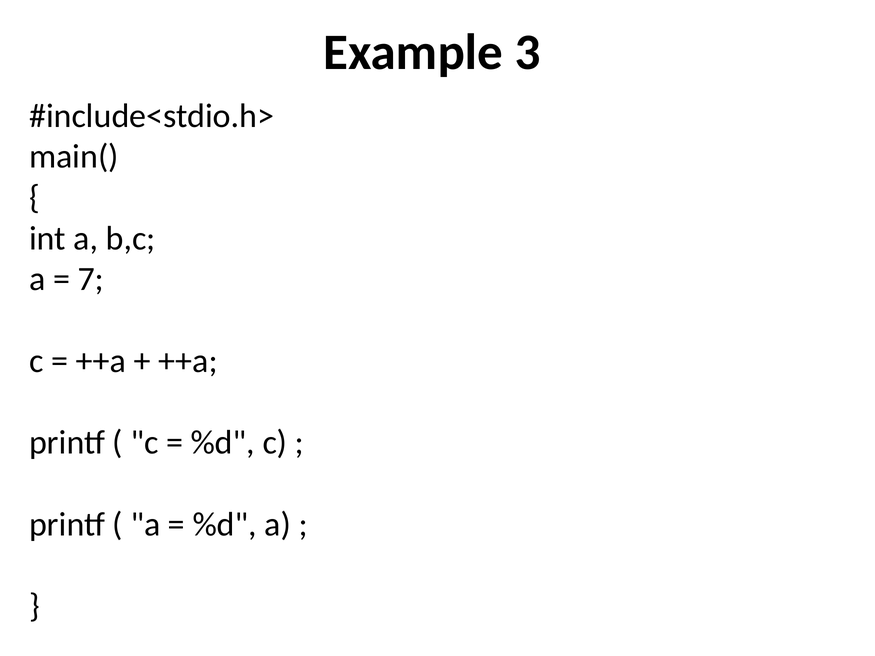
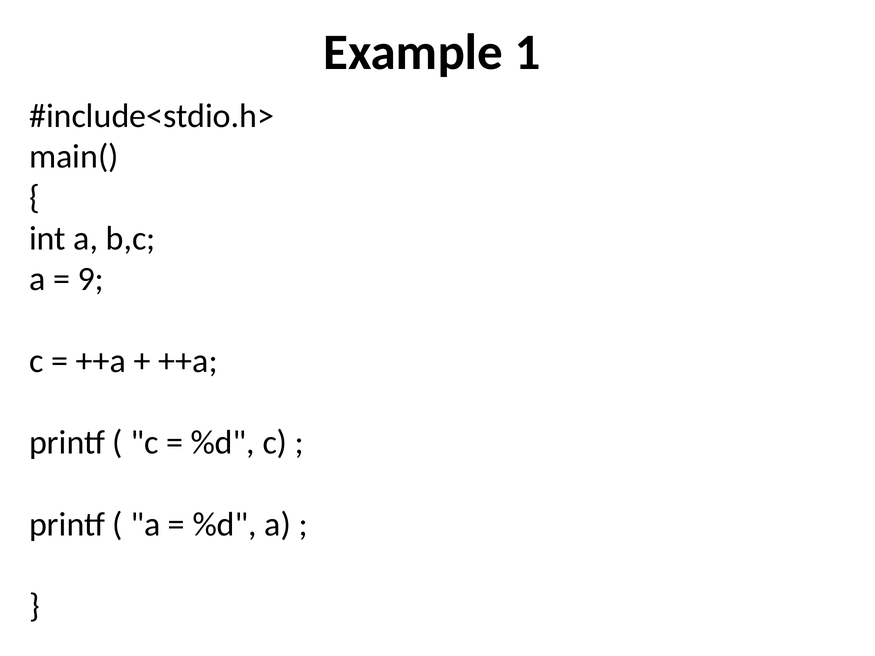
3: 3 -> 1 (527, 52)
7: 7 -> 9 (91, 279)
